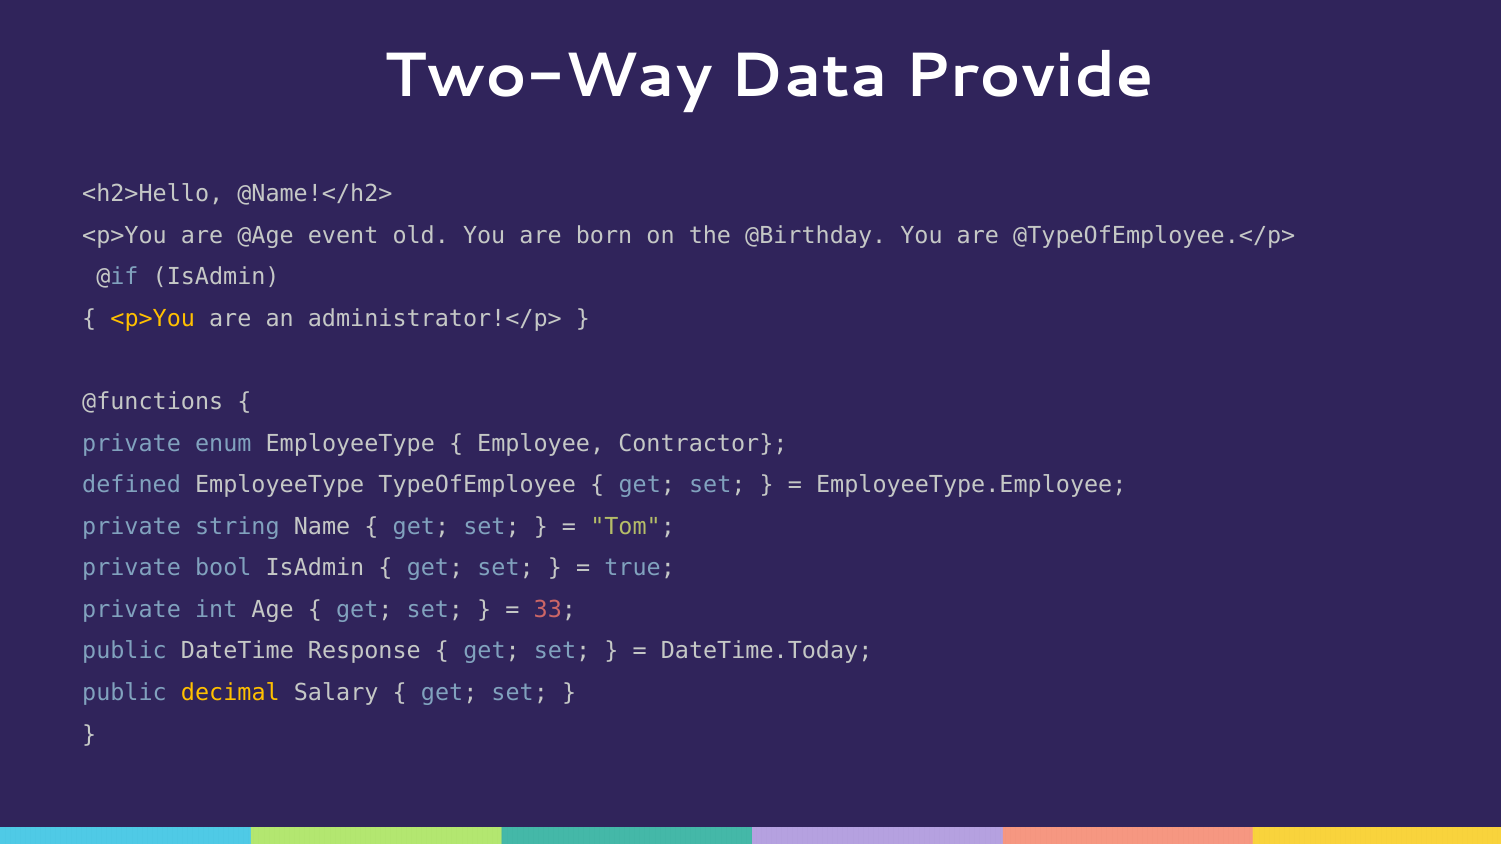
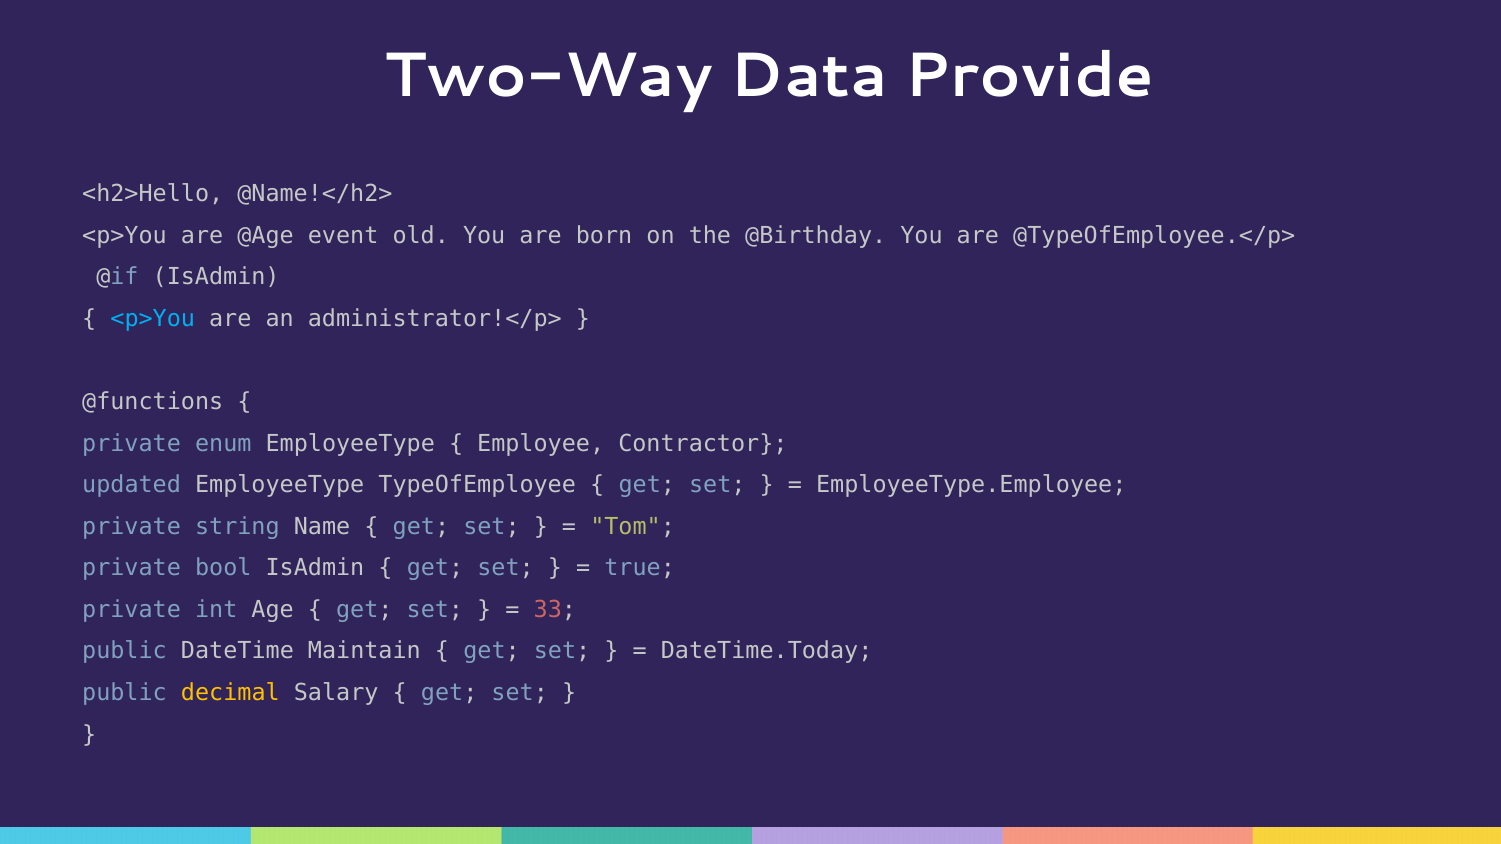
<p>You colour: yellow -> light blue (153, 319)
defined: defined -> updated (132, 485)
Response: Response -> Maintain (364, 651)
